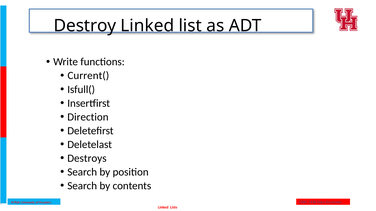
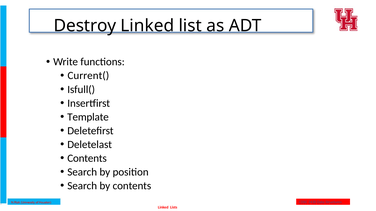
Direction: Direction -> Template (88, 117)
Destroys: Destroys -> Contents (87, 159)
